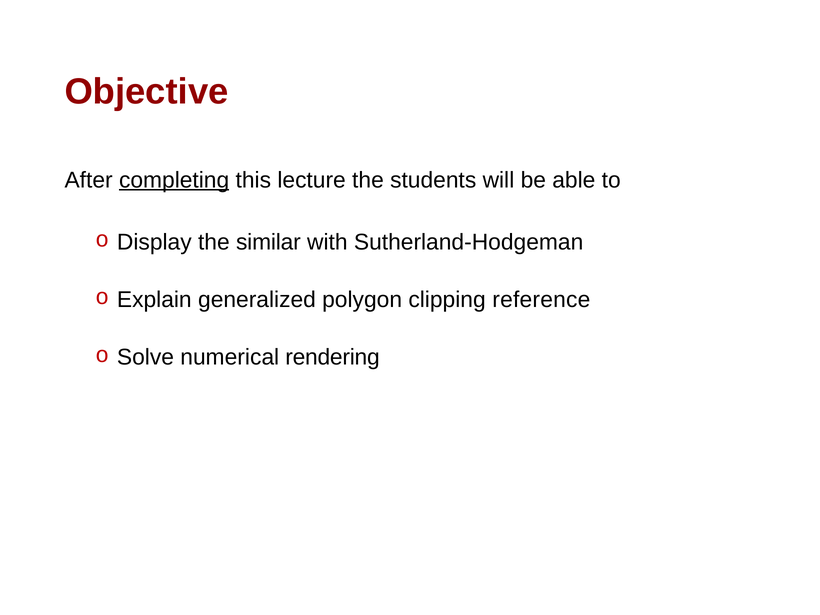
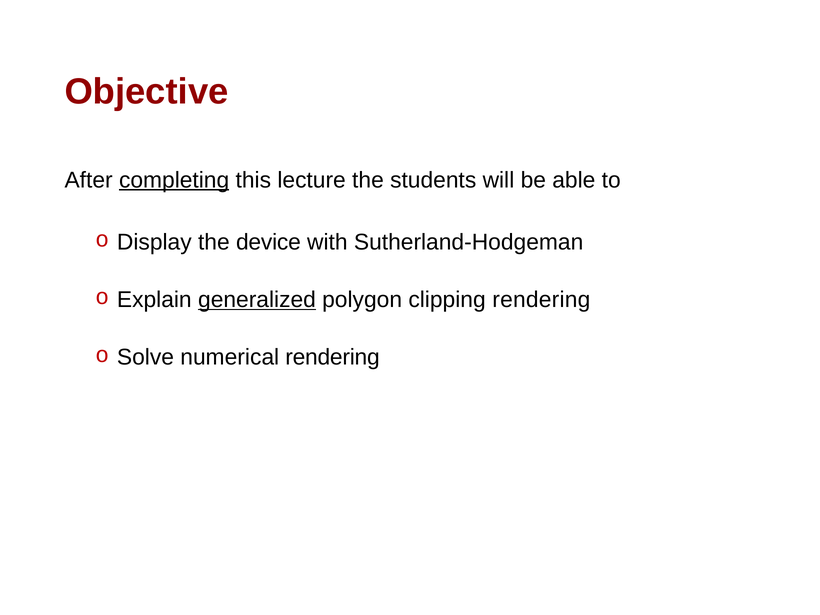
similar: similar -> device (268, 242)
generalized underline: none -> present (257, 300)
clipping reference: reference -> rendering (541, 300)
